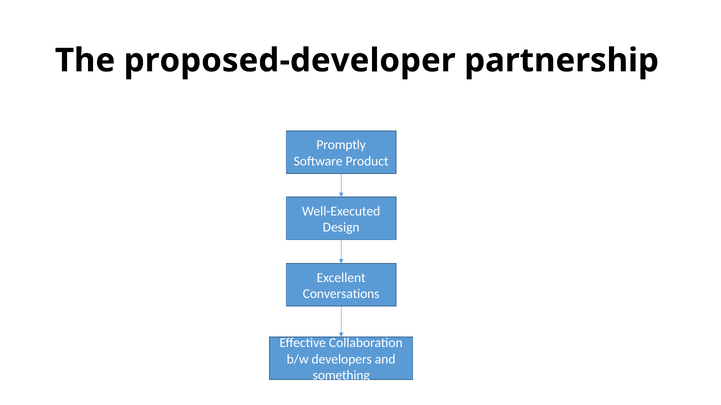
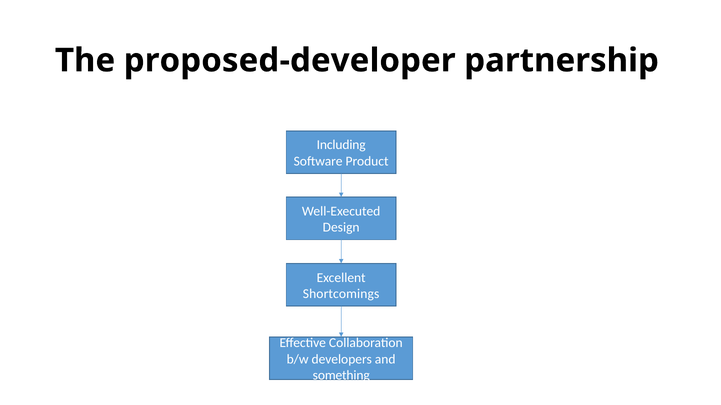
Promptly: Promptly -> Including (341, 145)
Conversations: Conversations -> Shortcomings (341, 294)
